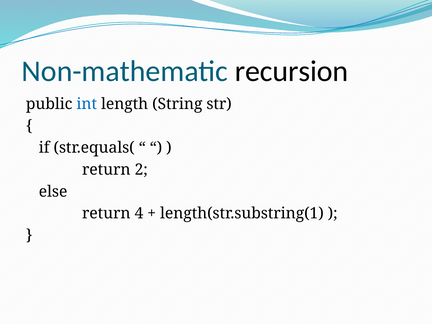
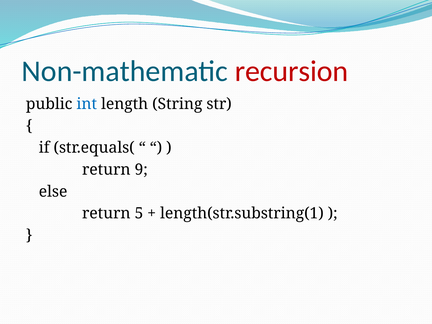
recursion colour: black -> red (291, 71)
2: 2 -> 9 (141, 170)
4: 4 -> 5 (139, 213)
